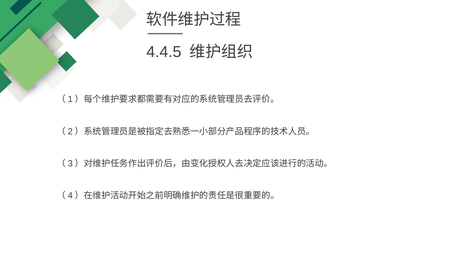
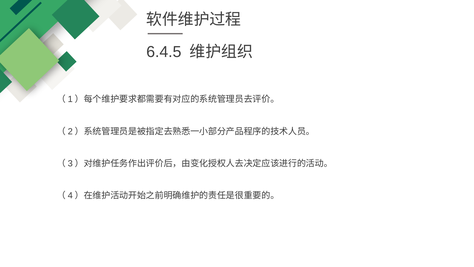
4.4.5: 4.4.5 -> 6.4.5 (164, 52)
